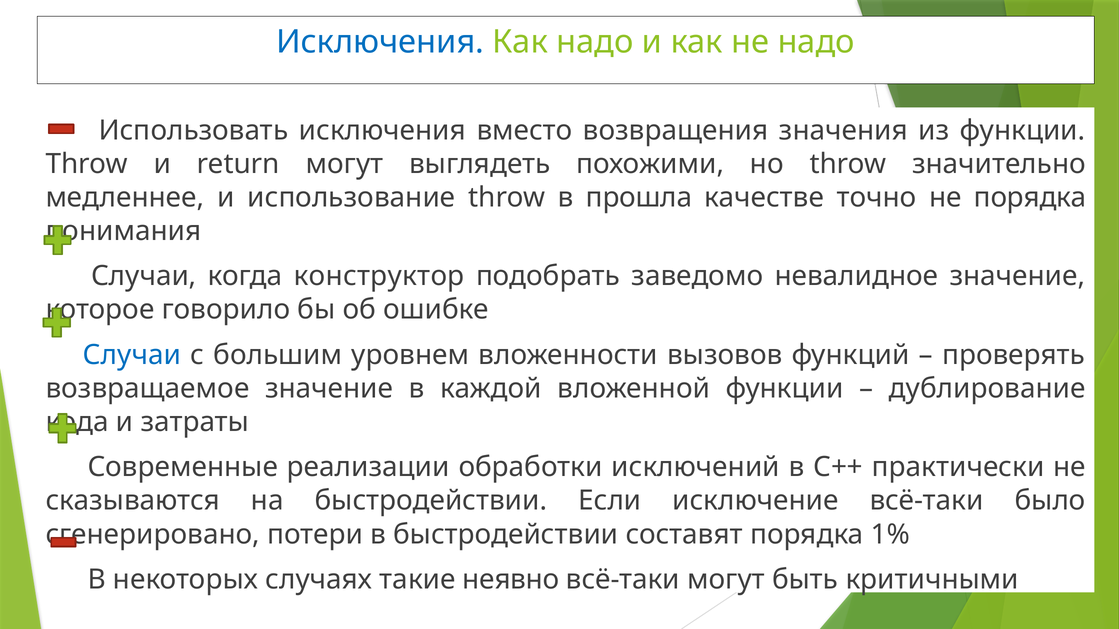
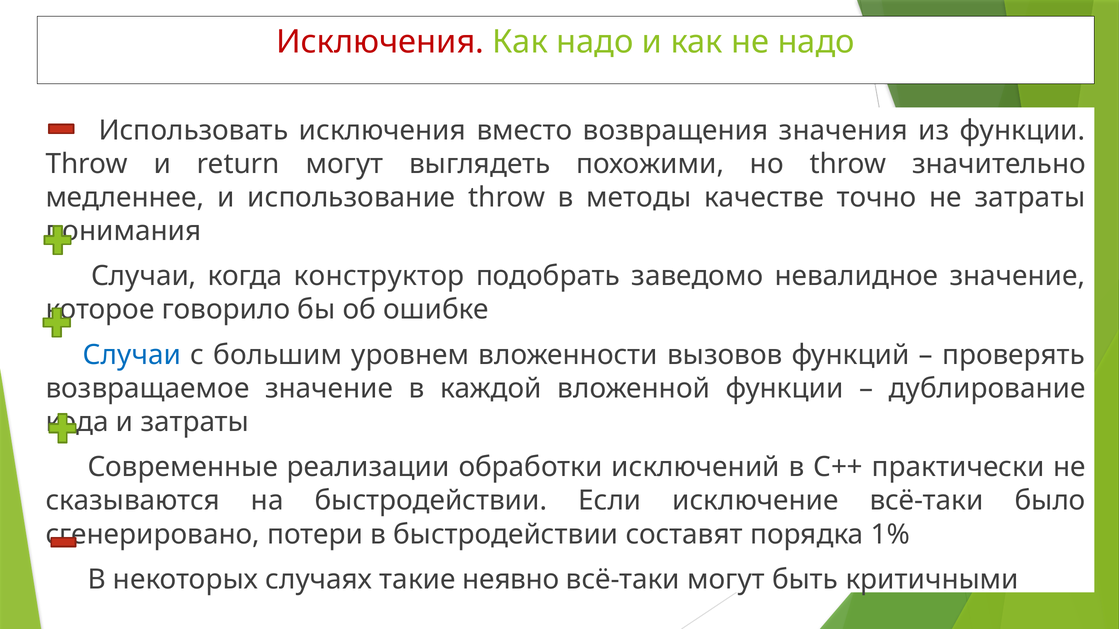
Исключения colour: blue -> red (380, 42)
прошла: прошла -> методы (639, 198)
не порядка: порядка -> затраты (1030, 198)
